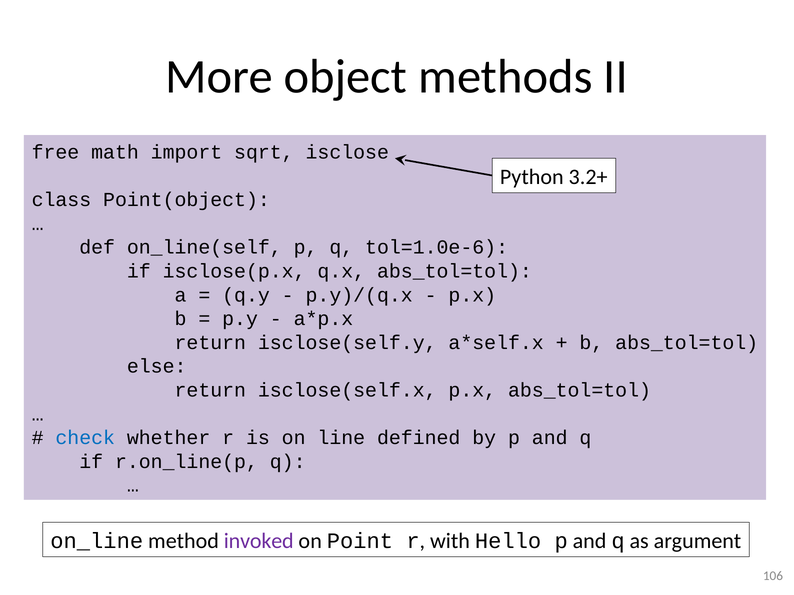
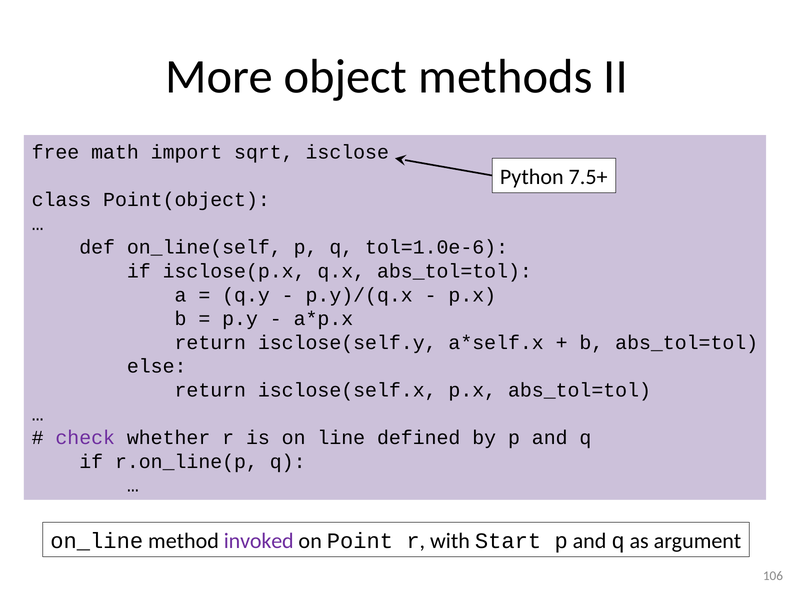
3.2+: 3.2+ -> 7.5+ (588, 177)
check colour: blue -> purple (85, 438)
Hello: Hello -> Start (508, 542)
